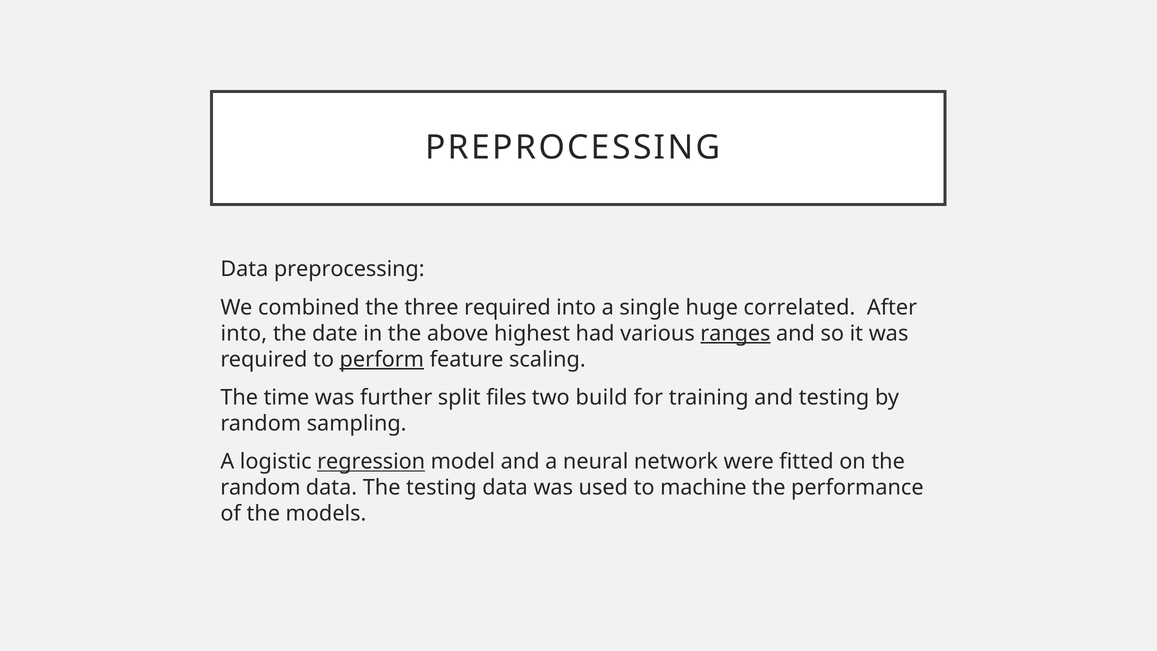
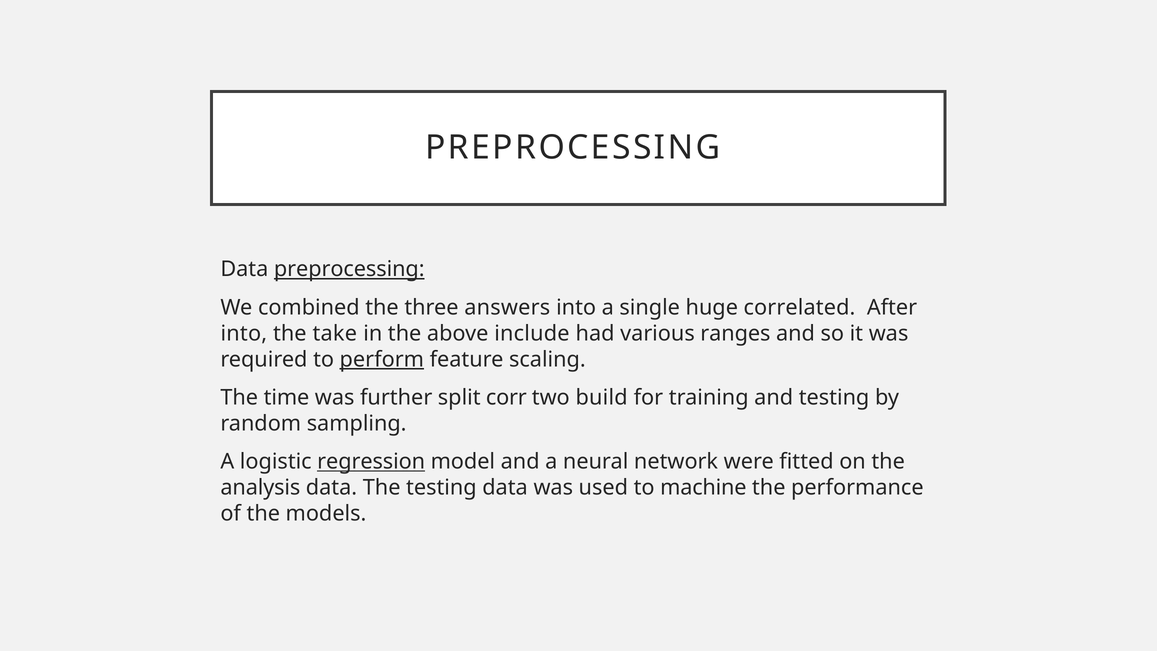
preprocessing underline: none -> present (349, 269)
three required: required -> answers (507, 307)
date: date -> take (335, 333)
highest: highest -> include (532, 333)
ranges underline: present -> none (735, 333)
files: files -> corr (506, 397)
random: random -> analysis (260, 488)
